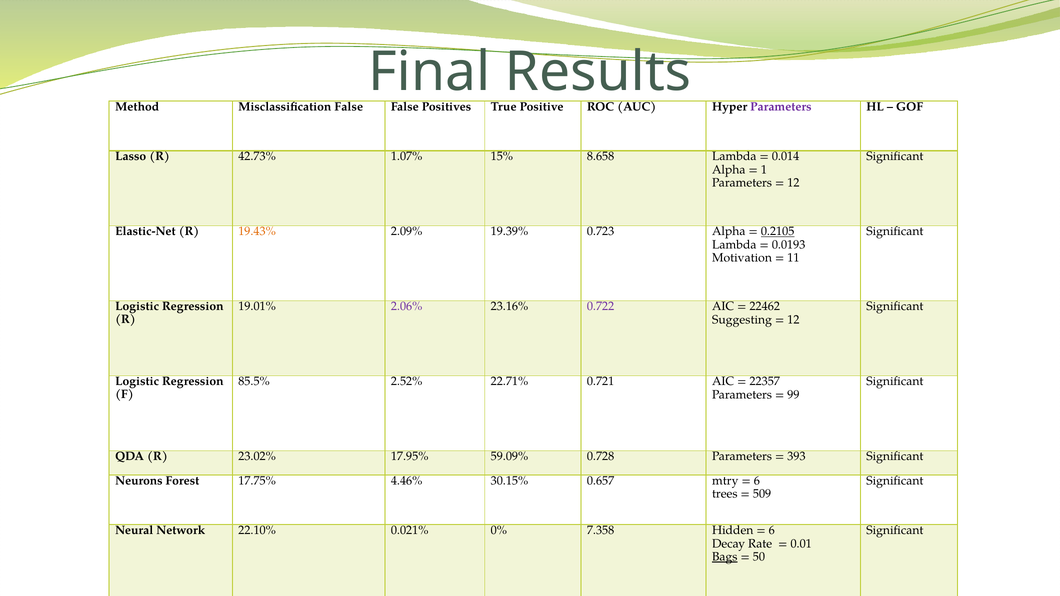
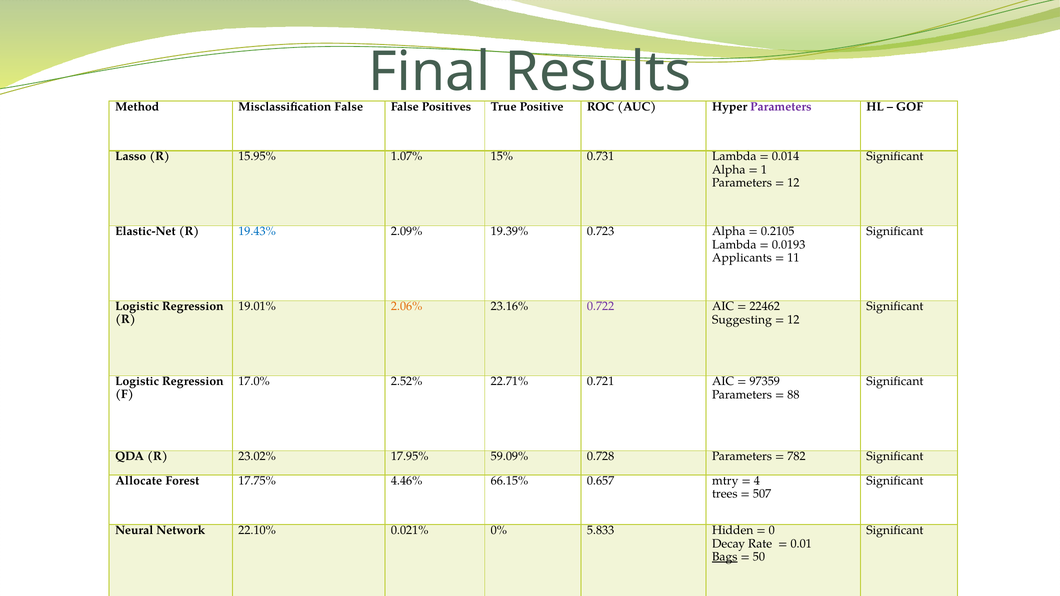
42.73%: 42.73% -> 15.95% (257, 157)
8.658: 8.658 -> 0.731 (601, 157)
19.43% colour: orange -> blue (257, 232)
0.2105 underline: present -> none (778, 232)
Motivation: Motivation -> Applicants (742, 258)
2.06% colour: purple -> orange (407, 307)
85.5%: 85.5% -> 17.0% (254, 382)
22357: 22357 -> 97359 (765, 382)
99: 99 -> 88 (793, 395)
393: 393 -> 782 (796, 457)
Neurons: Neurons -> Allocate (139, 481)
30.15%: 30.15% -> 66.15% (509, 481)
6: 6 -> 4 (757, 481)
509: 509 -> 507 (762, 494)
7.358: 7.358 -> 5.833 (601, 531)
6: 6 -> 0 (772, 531)
